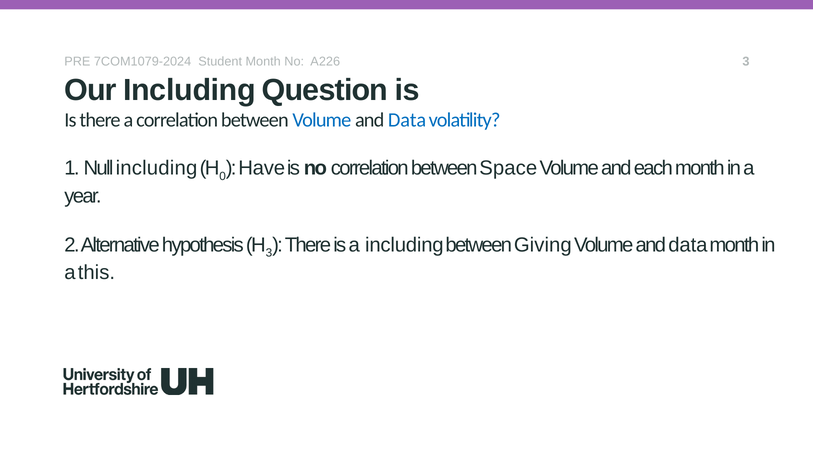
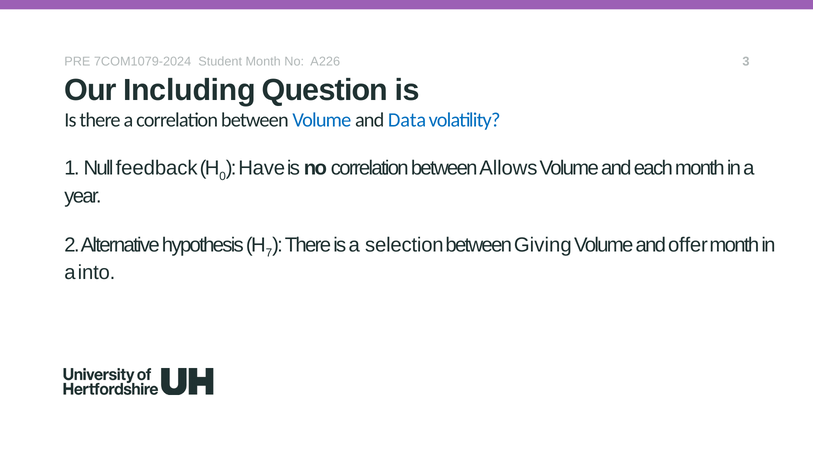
Null including: including -> feedback (157, 168)
Space: Space -> Allows (508, 168)
3: 3 -> 7 (269, 252)
a including: including -> selection (404, 245)
data: data -> offer (688, 245)
this: this -> into (97, 272)
